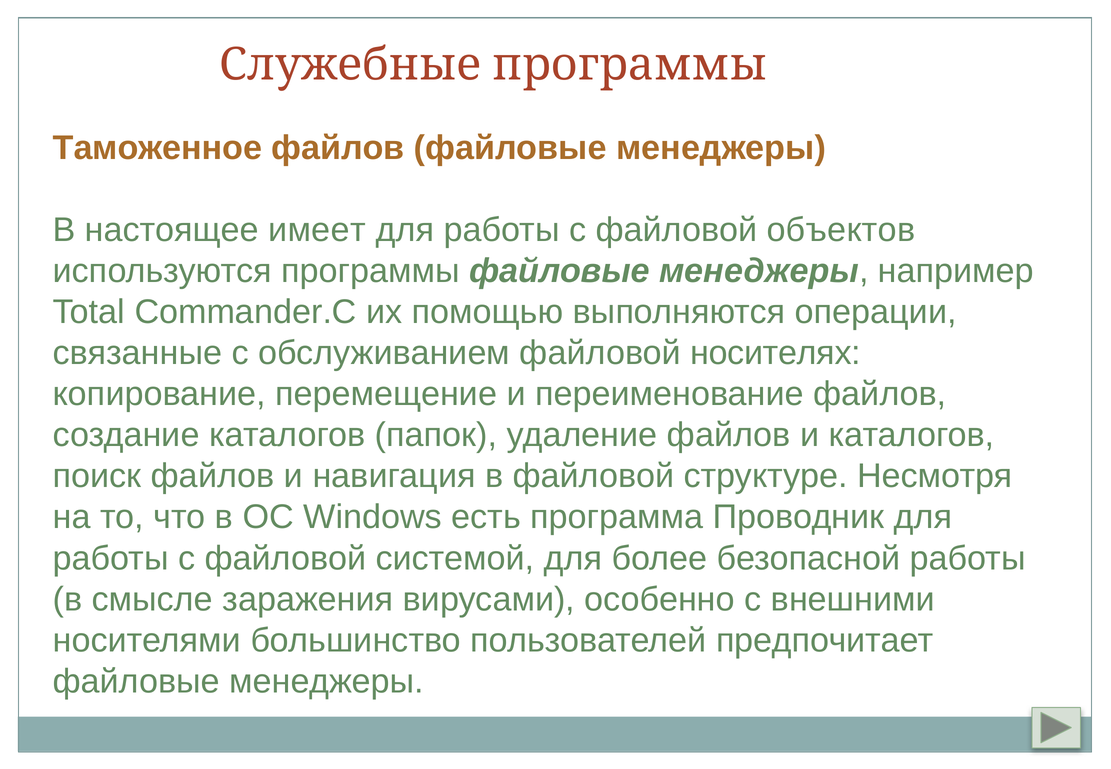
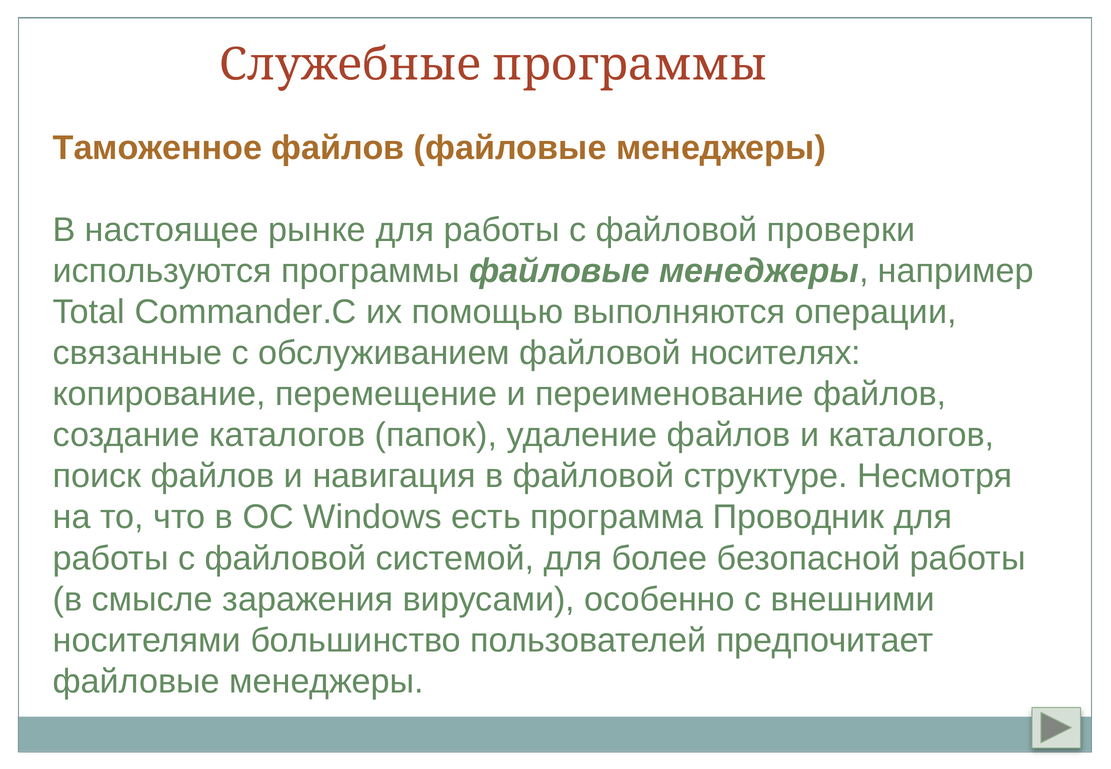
имеет: имеет -> рынке (317, 230)
объектов: объектов -> проверки (841, 230)
